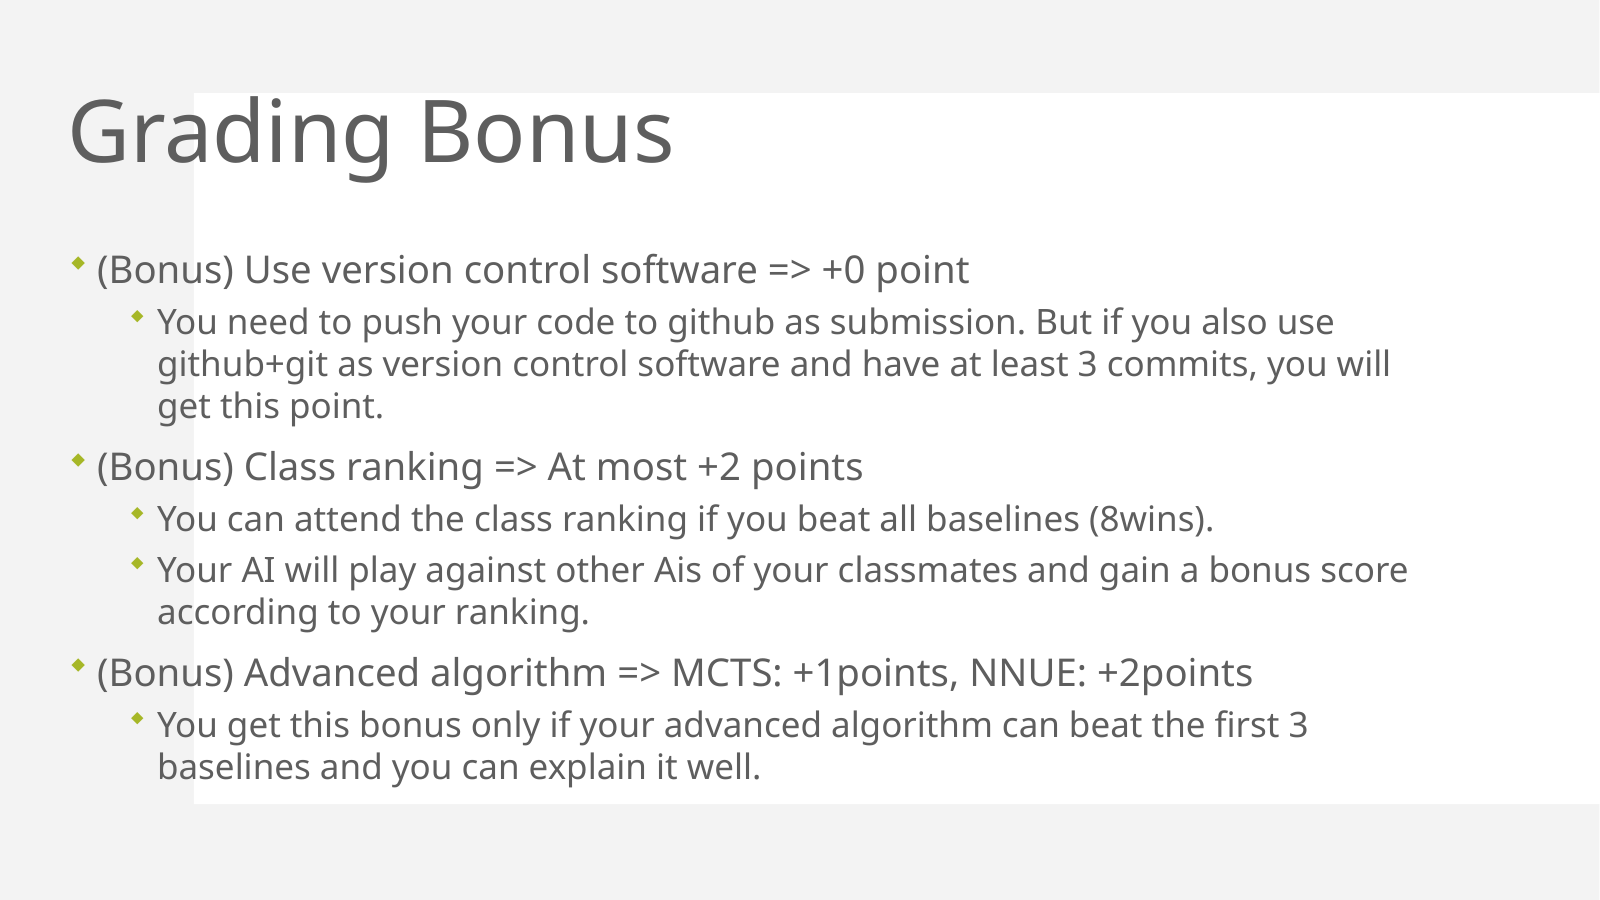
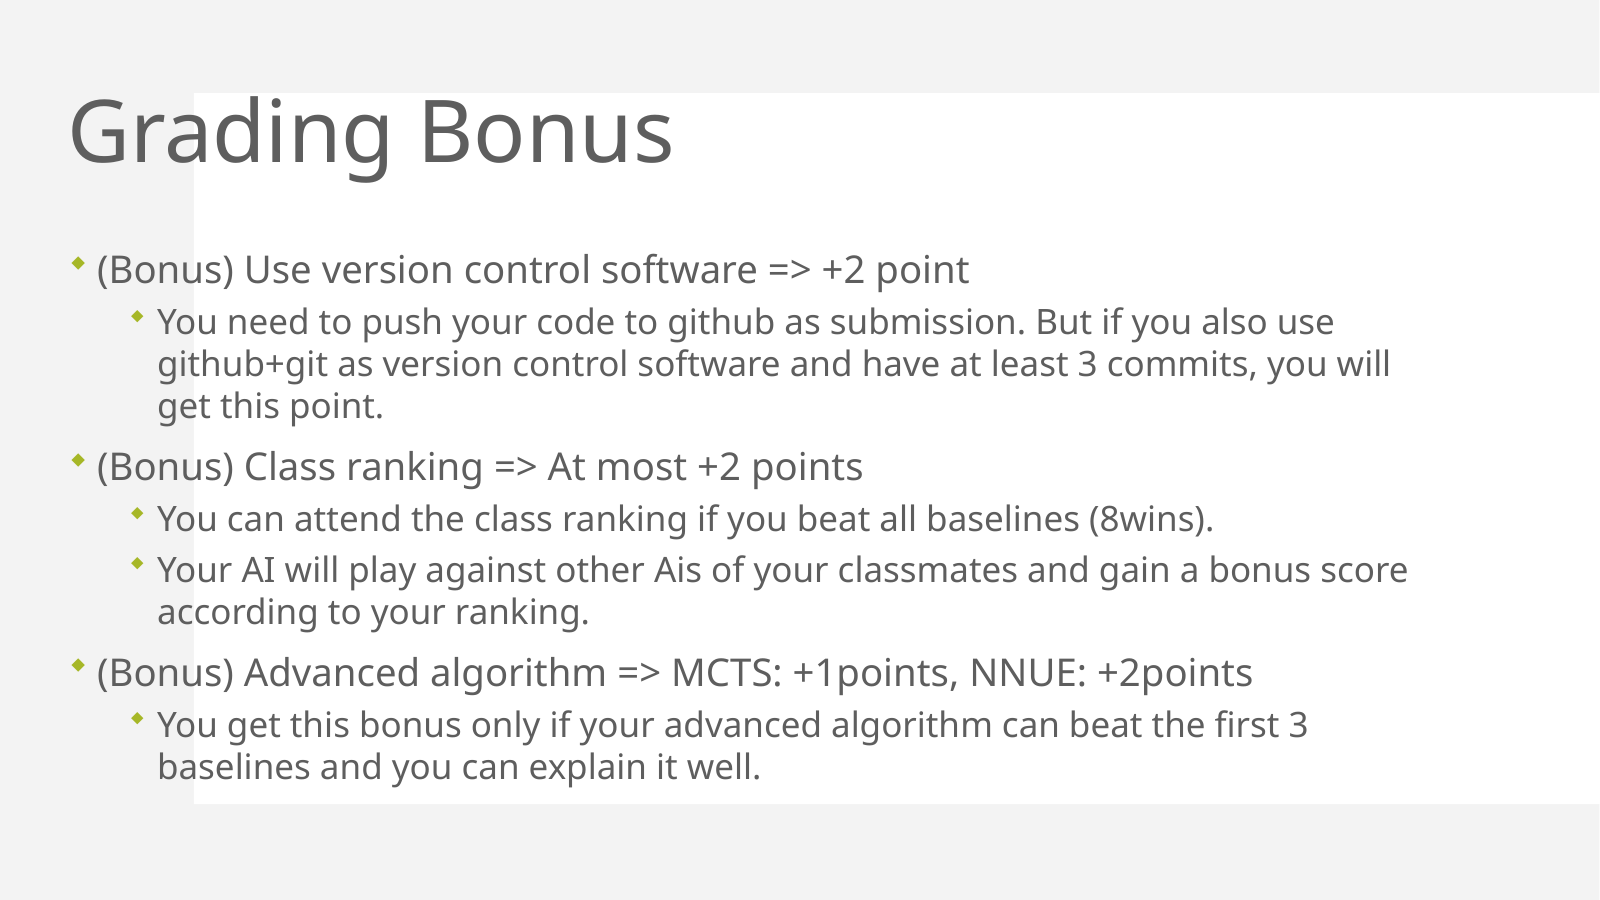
+0: +0 -> +2 (844, 271)
